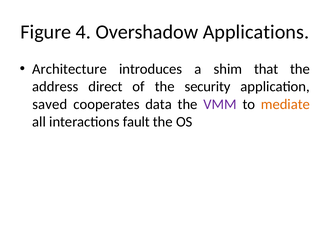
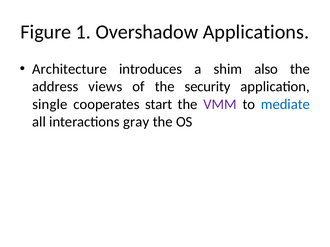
4: 4 -> 1 (83, 32)
that: that -> also (266, 69)
direct: direct -> views (105, 87)
saved: saved -> single (50, 104)
data: data -> start (159, 104)
mediate colour: orange -> blue (285, 104)
fault: fault -> gray (136, 122)
